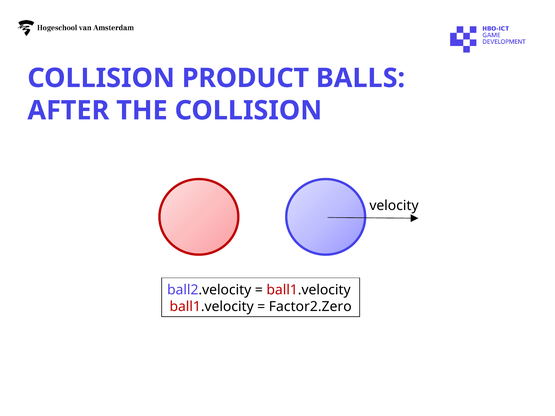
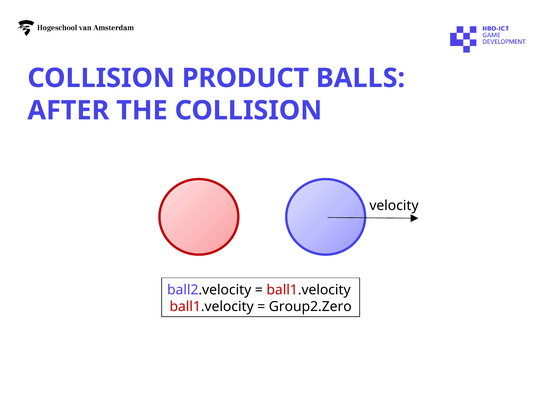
Factor2.Zero: Factor2.Zero -> Group2.Zero (310, 307)
